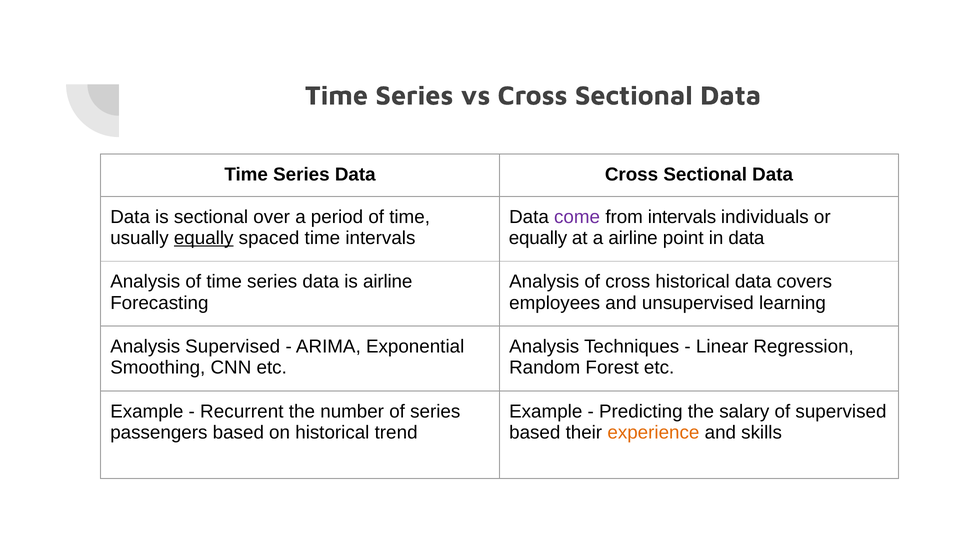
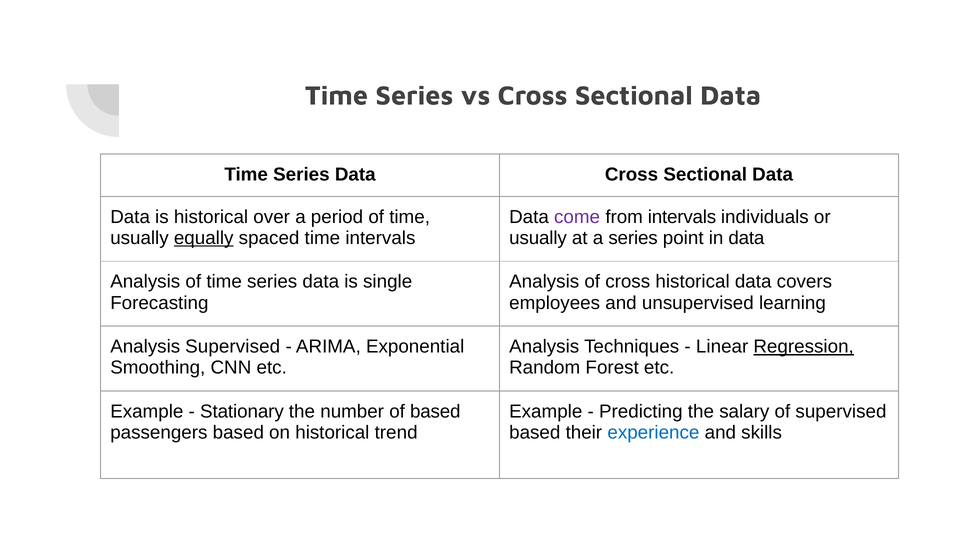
is sectional: sectional -> historical (211, 217)
equally: equally -> usually (538, 238)
a airline: airline -> series (633, 238)
is airline: airline -> single (388, 282)
Regression underline: none -> present (804, 347)
Recurrent: Recurrent -> Stationary (242, 412)
of series: series -> based (435, 412)
experience colour: orange -> blue (653, 433)
